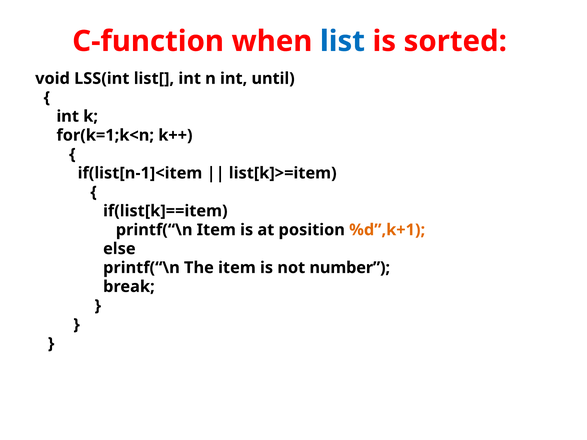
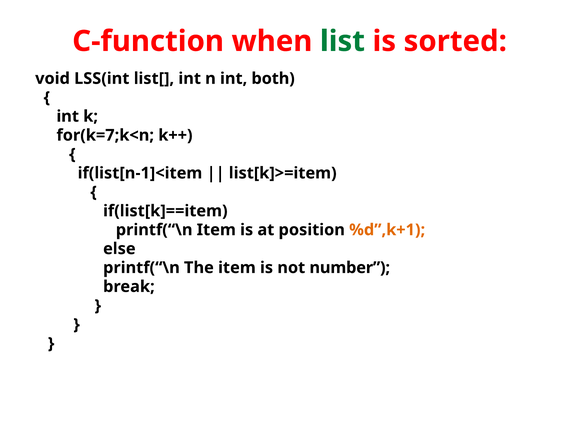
list colour: blue -> green (342, 41)
until: until -> both (273, 79)
for(k=1;k<n: for(k=1;k<n -> for(k=7;k<n (105, 135)
